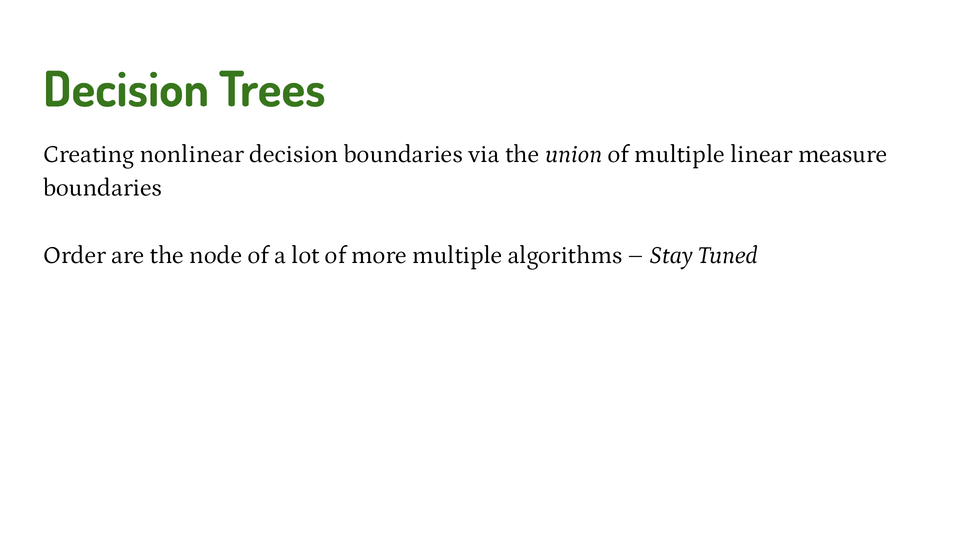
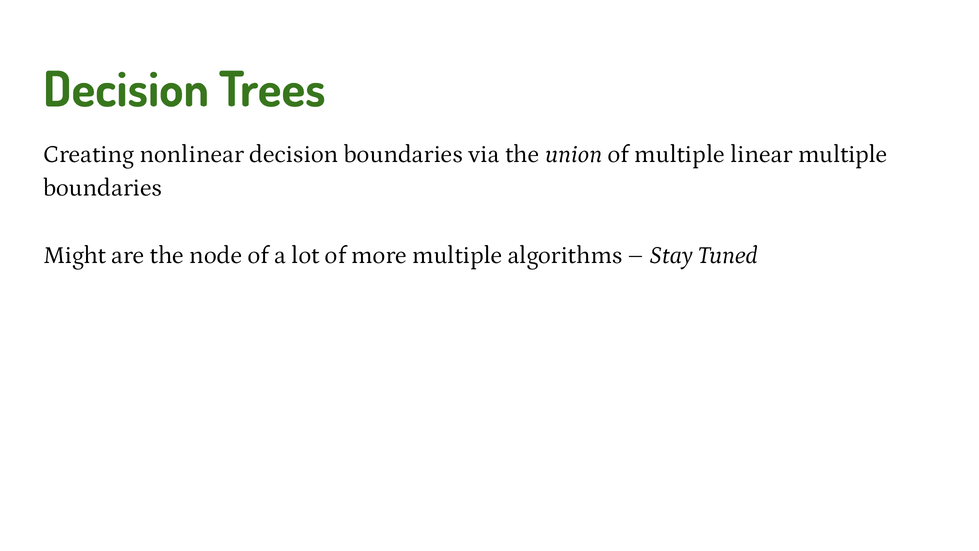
linear measure: measure -> multiple (843, 154)
Order: Order -> Might (75, 255)
